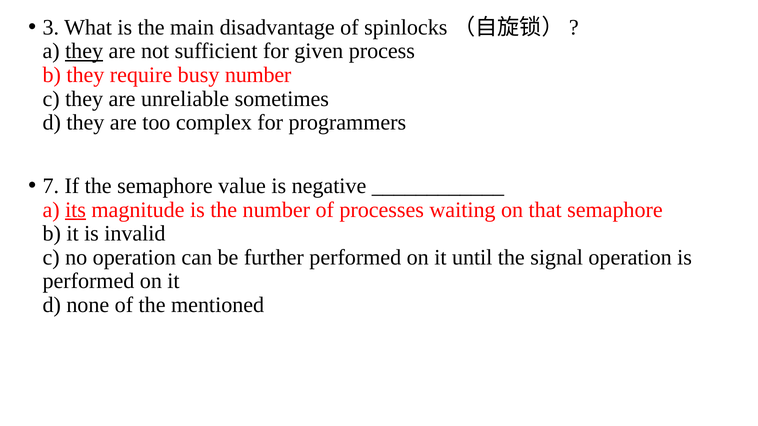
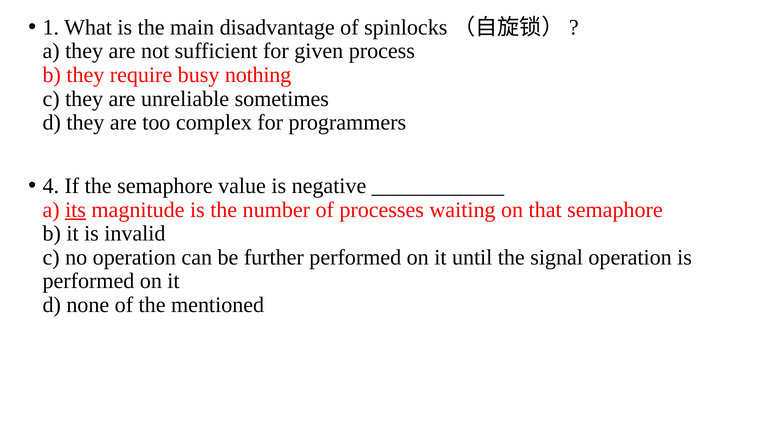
3: 3 -> 1 (51, 27)
they underline: present -> none (84, 51)
busy number: number -> nothing (258, 75)
7: 7 -> 4 (51, 186)
